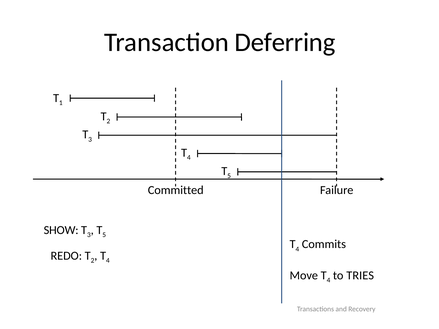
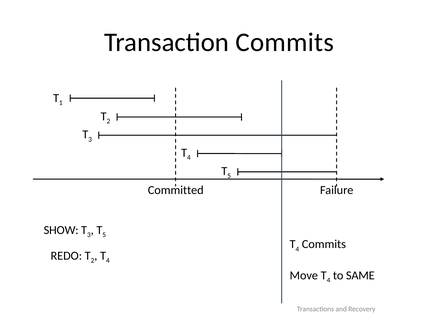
Transaction Deferring: Deferring -> Commits (285, 42)
TRIES: TRIES -> SAME (360, 276)
